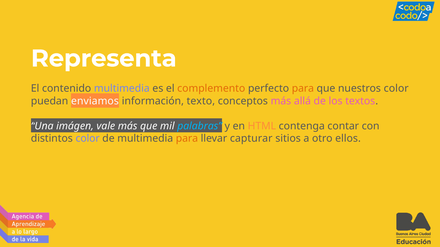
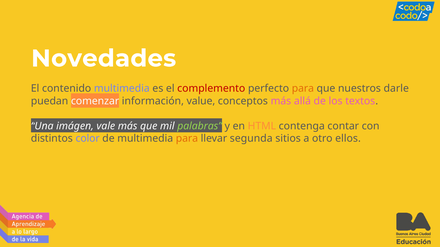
Representa: Representa -> Novedades (104, 59)
complemento colour: orange -> red (211, 89)
nuestros color: color -> darle (396, 89)
enviamos: enviamos -> comenzar (95, 101)
texto: texto -> value (201, 101)
palabras colour: light blue -> light green (200, 126)
capturar: capturar -> segunda (251, 139)
